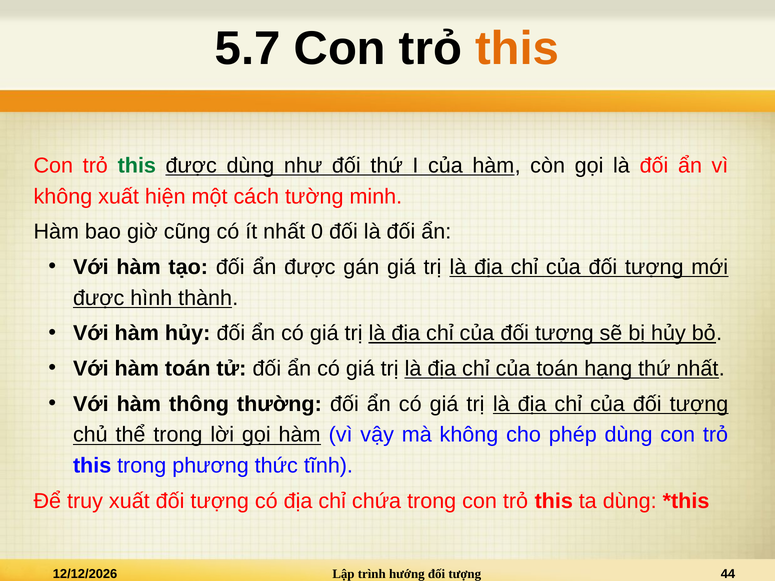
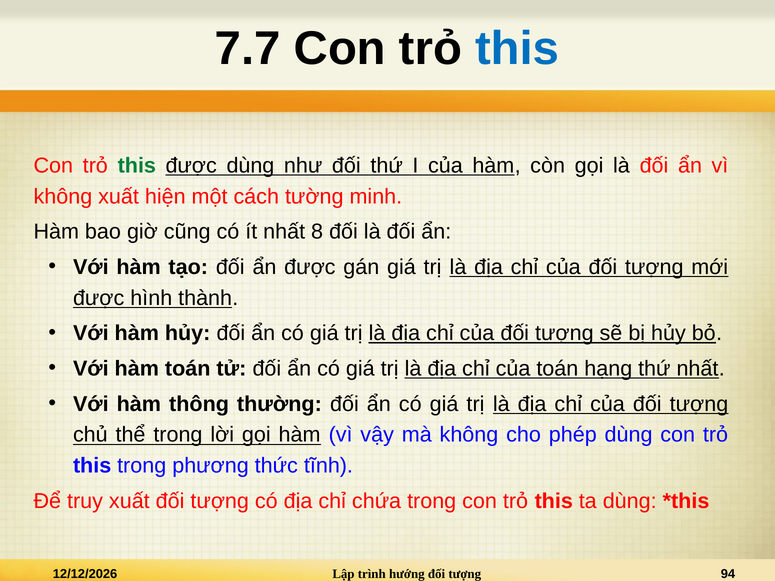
5.7: 5.7 -> 7.7 (248, 49)
this colour: orange -> blue (517, 49)
0: 0 -> 8 (317, 232)
44: 44 -> 94 (728, 574)
